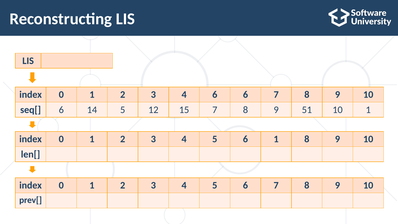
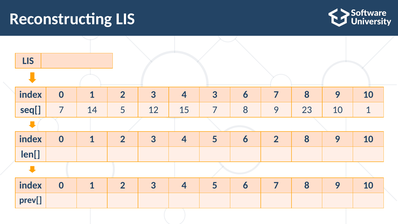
4 6: 6 -> 3 (215, 95)
seq[ 6: 6 -> 7 (61, 110)
51: 51 -> 23 (307, 110)
6 1: 1 -> 2 (276, 139)
